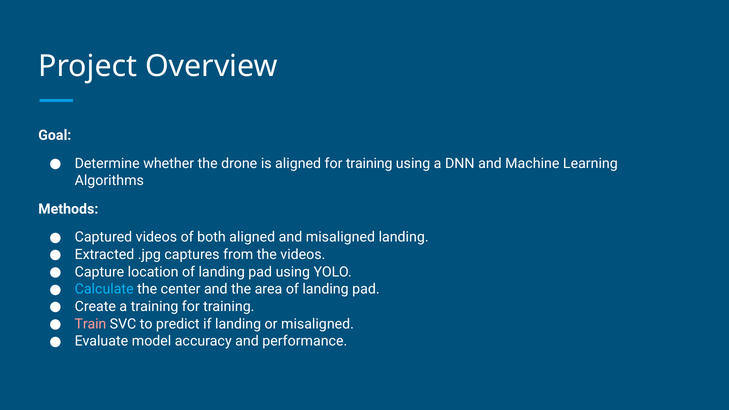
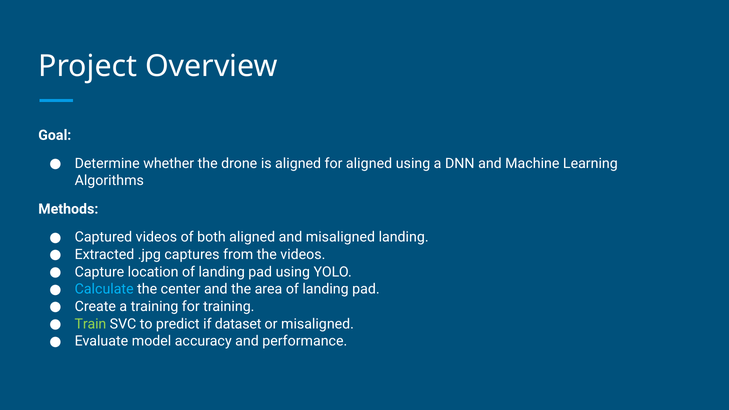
aligned for training: training -> aligned (369, 163)
Train colour: pink -> light green (90, 324)
if landing: landing -> dataset (238, 324)
